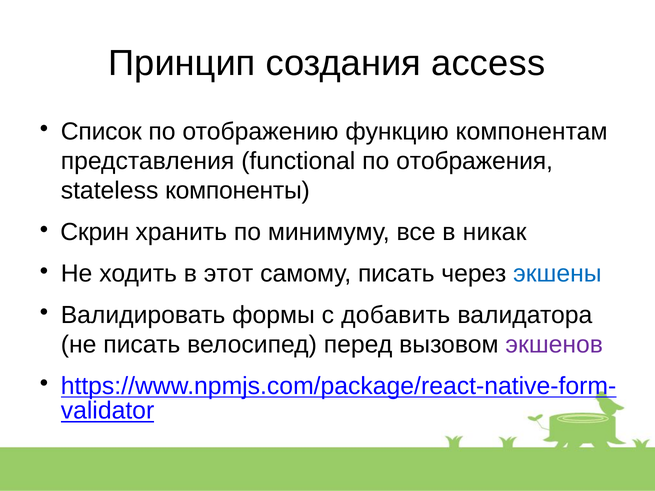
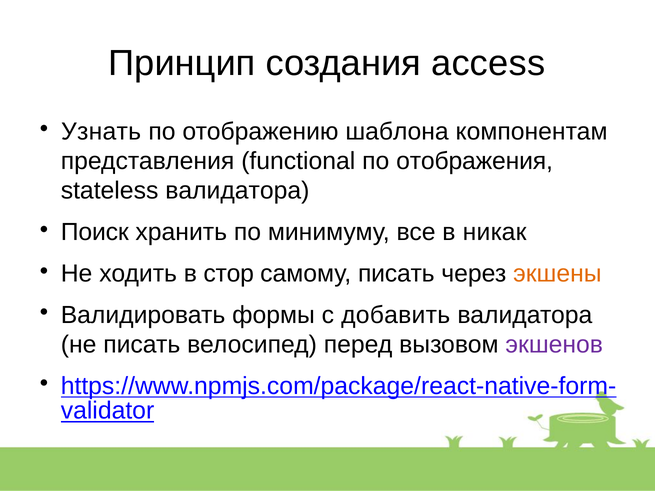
Список: Список -> Узнать (101, 131)
функцию: функцию -> шаблона (397, 131)
stateless компоненты: компоненты -> валидатора (237, 191)
Скрин: Скрин -> Поиск (95, 232)
этот: этот -> стор (229, 274)
экшены colour: blue -> orange (557, 274)
